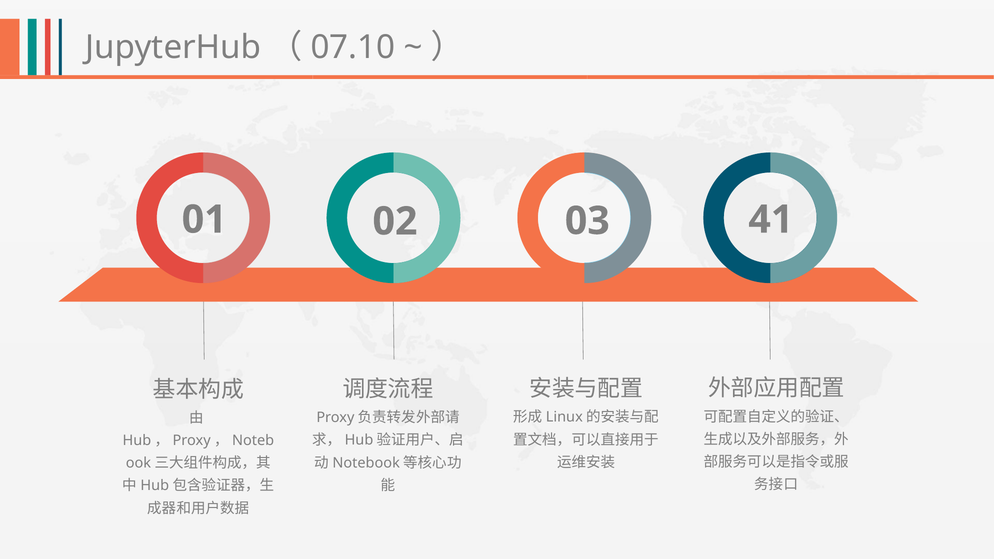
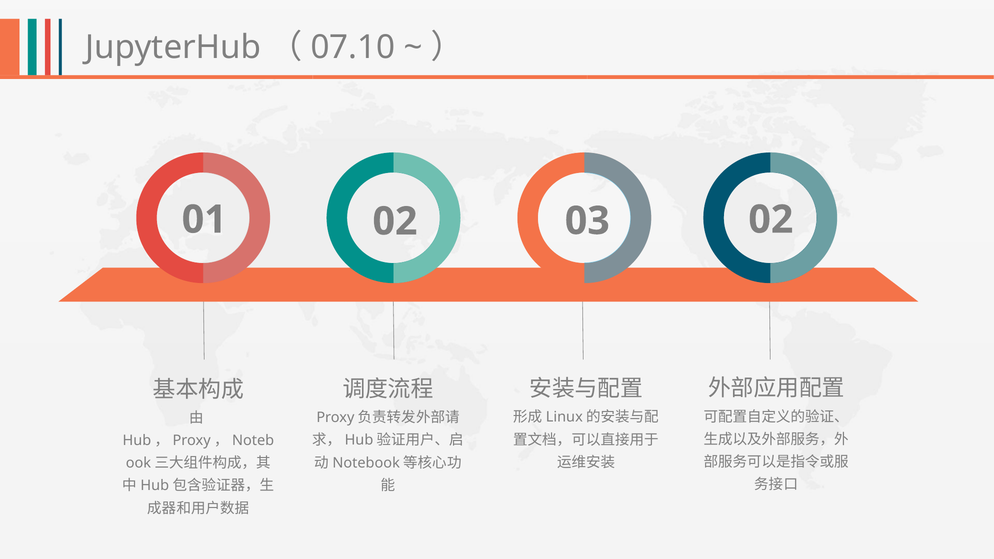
03 41: 41 -> 02 (771, 220)
